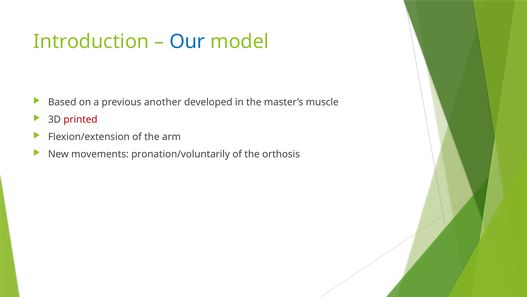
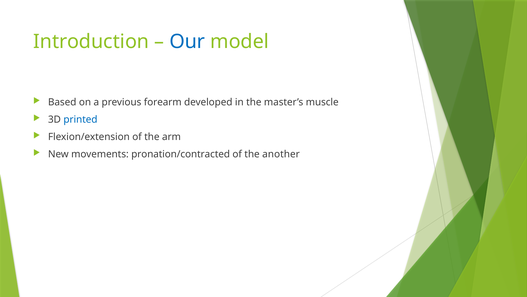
another: another -> forearm (163, 102)
printed colour: red -> blue (80, 119)
pronation/voluntarily: pronation/voluntarily -> pronation/contracted (181, 154)
orthosis: orthosis -> another (281, 154)
